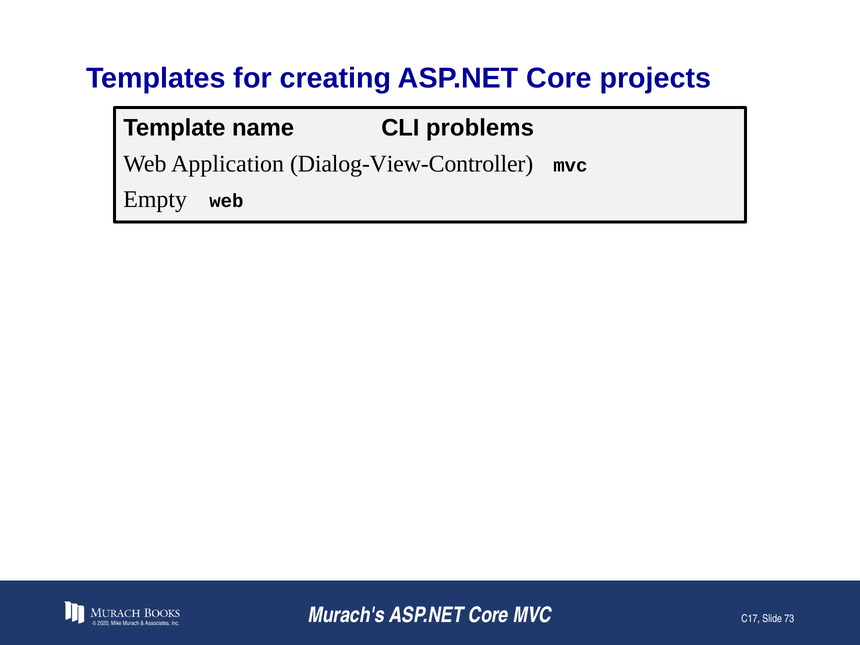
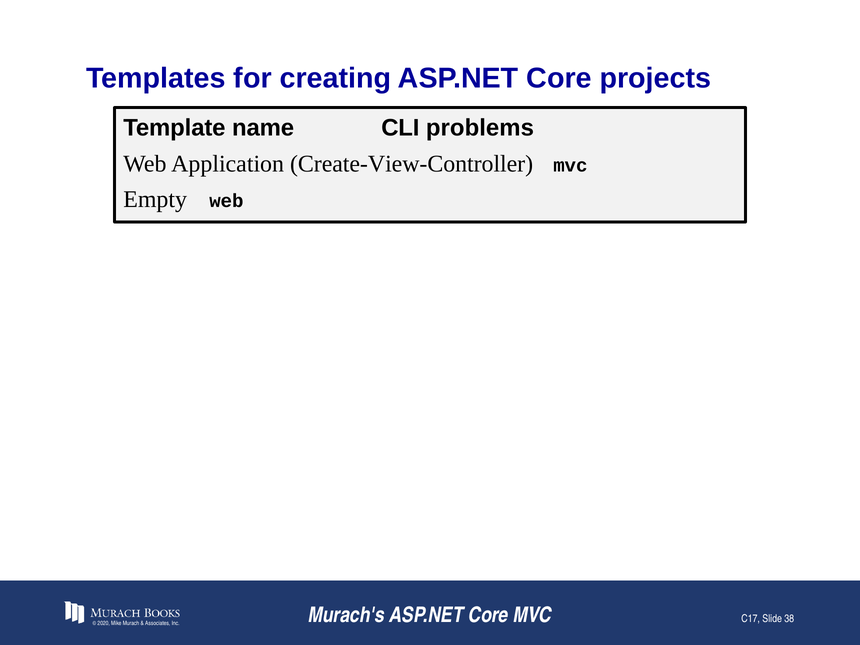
Dialog-View-Controller: Dialog-View-Controller -> Create-View-Controller (412, 164)
73: 73 -> 38 (789, 619)
